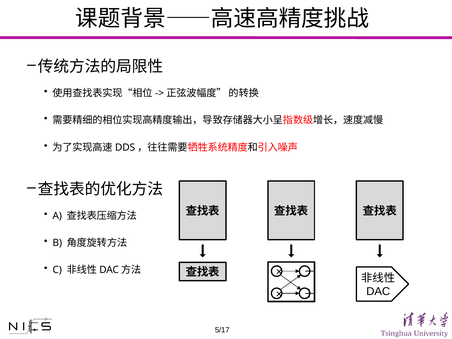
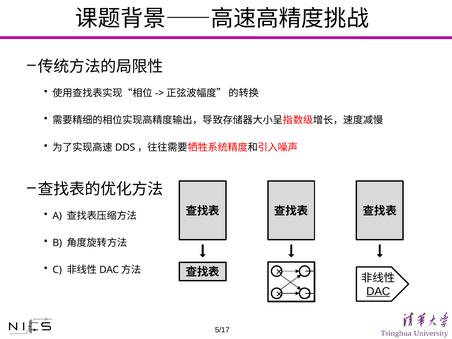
DAC underline: none -> present (378, 292)
